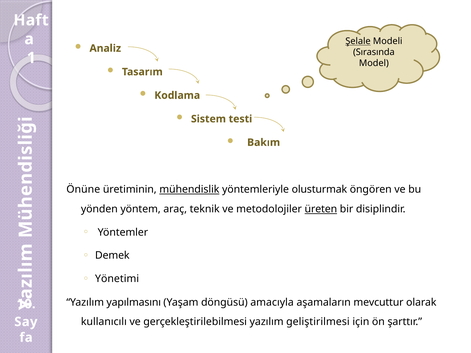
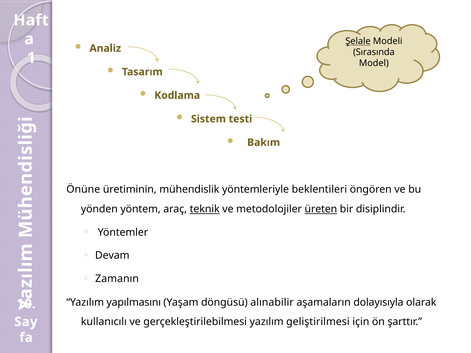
mühendislik underline: present -> none (189, 190)
olusturmak: olusturmak -> beklentileri (319, 190)
teknik underline: none -> present (205, 209)
Demek: Demek -> Devam (112, 256)
Yönetimi: Yönetimi -> Zamanın (117, 279)
amacıyla: amacıyla -> alınabilir (272, 302)
mevcuttur: mevcuttur -> dolayısıyla (379, 302)
